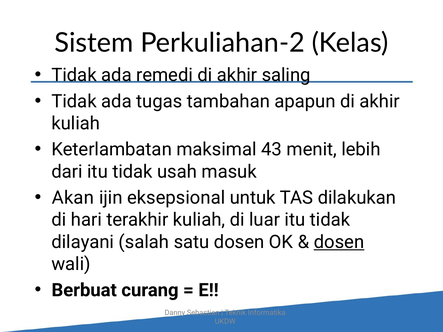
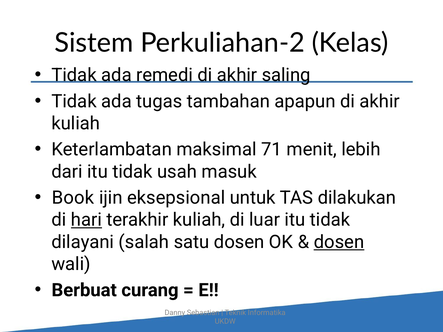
43: 43 -> 71 (272, 150)
Akan: Akan -> Book (73, 198)
hari underline: none -> present (86, 220)
